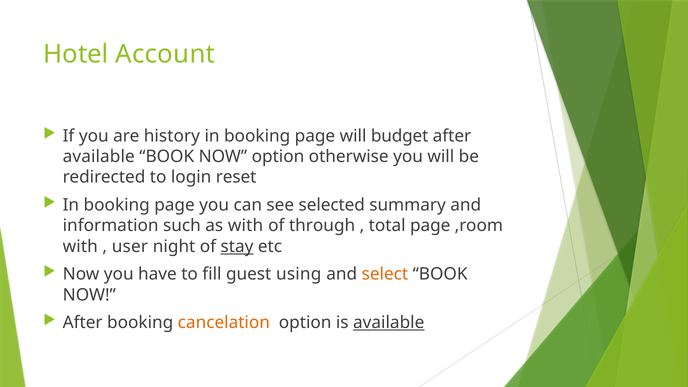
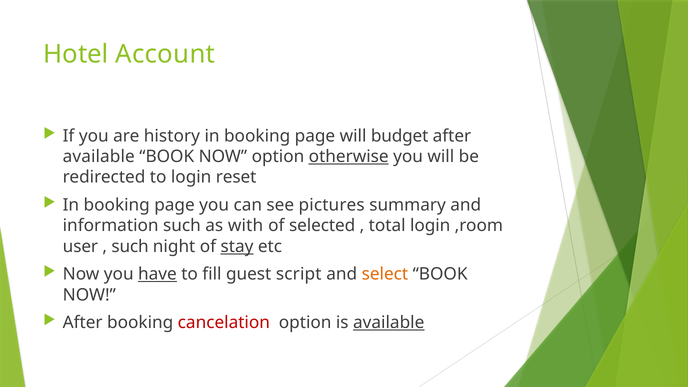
otherwise underline: none -> present (349, 157)
selected: selected -> pictures (332, 205)
through: through -> selected (322, 226)
total page: page -> login (430, 226)
with: with -> user (80, 246)
user: user -> such (130, 246)
have underline: none -> present (157, 274)
using: using -> script (299, 274)
cancelation colour: orange -> red (224, 323)
